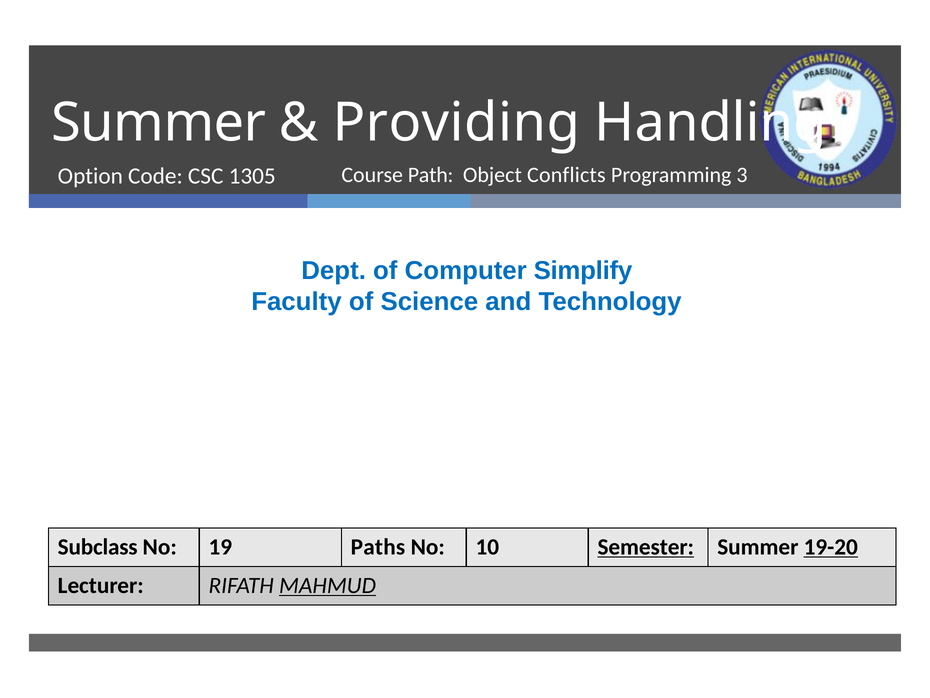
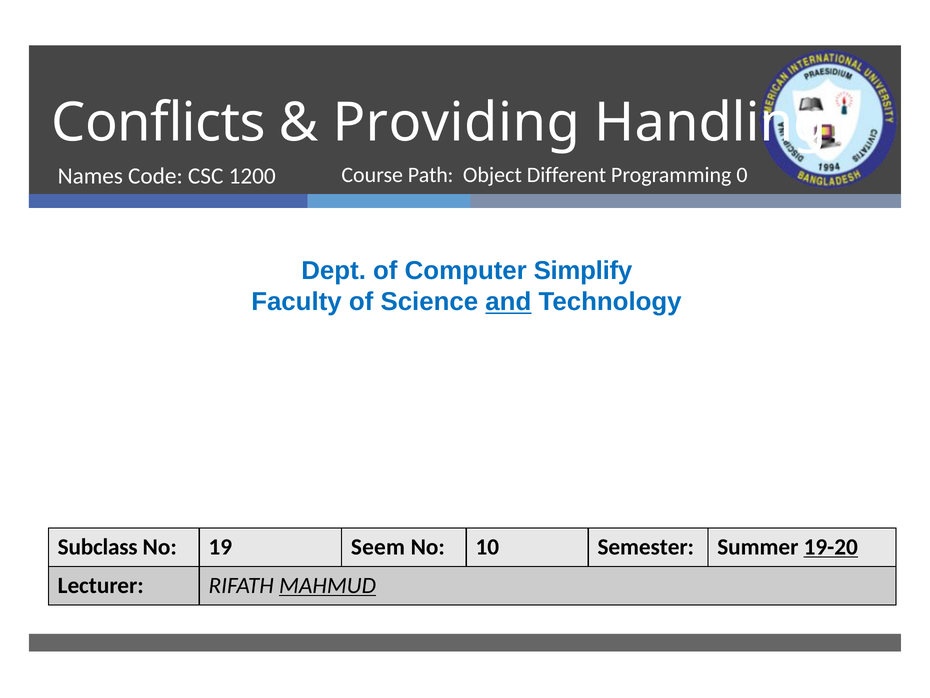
Summer: Summer -> Conflicts (159, 123)
Conflicts: Conflicts -> Different (567, 175)
3: 3 -> 0 (742, 175)
Option: Option -> Names (90, 176)
1305: 1305 -> 1200 (252, 176)
and underline: none -> present (508, 302)
Paths: Paths -> Seem (378, 547)
Semester underline: present -> none (646, 547)
